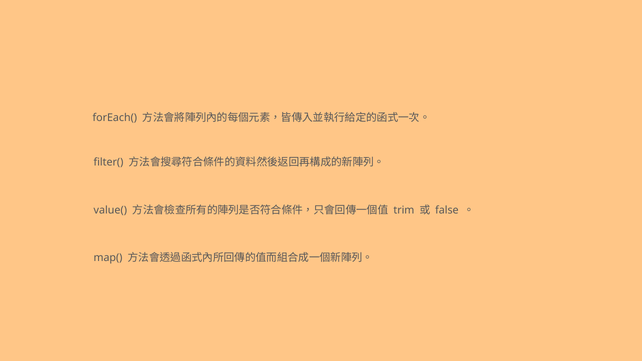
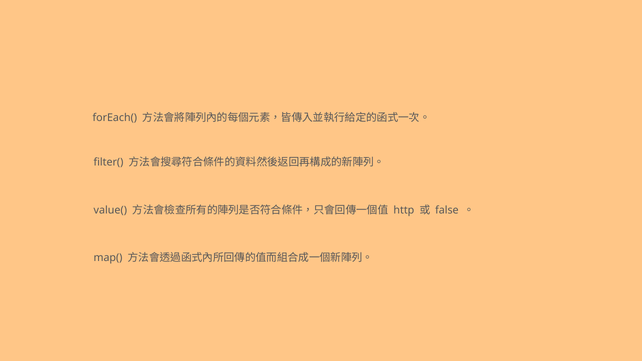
trim: trim -> http (404, 210)
